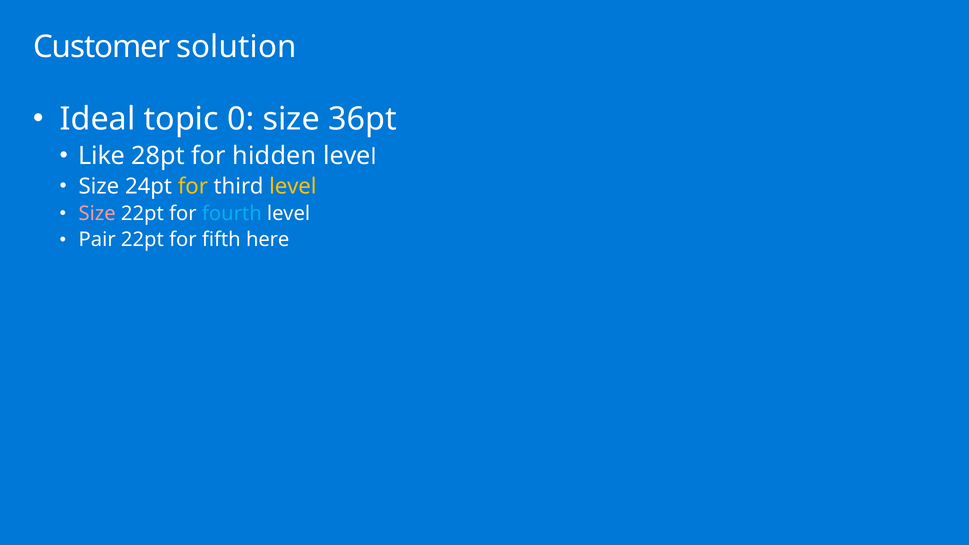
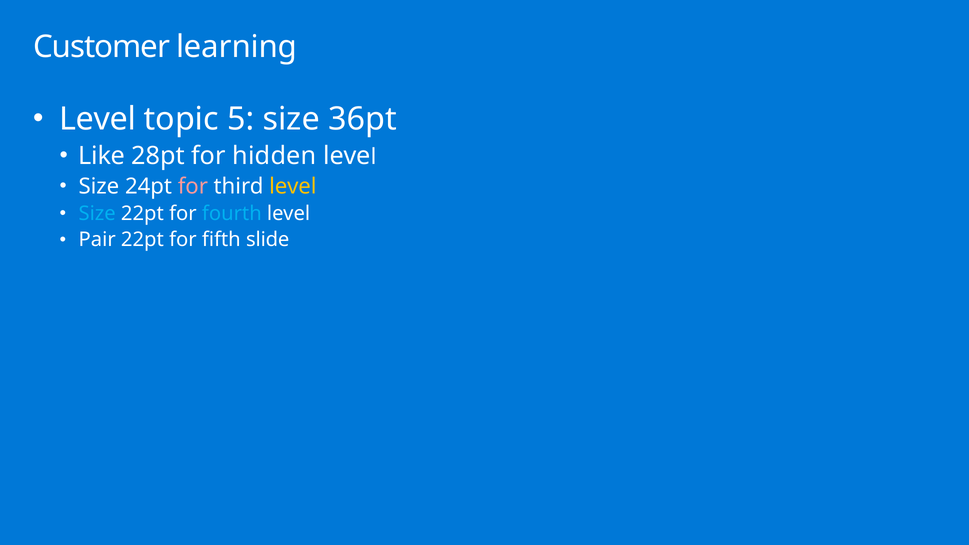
solution: solution -> learning (237, 47)
Ideal: Ideal -> Level (98, 119)
0: 0 -> 5 (241, 119)
for colour: yellow -> pink (193, 186)
Size colour: pink -> light blue (97, 214)
here: here -> slide (268, 240)
